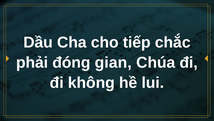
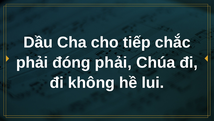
đóng gian: gian -> phải (113, 62)
